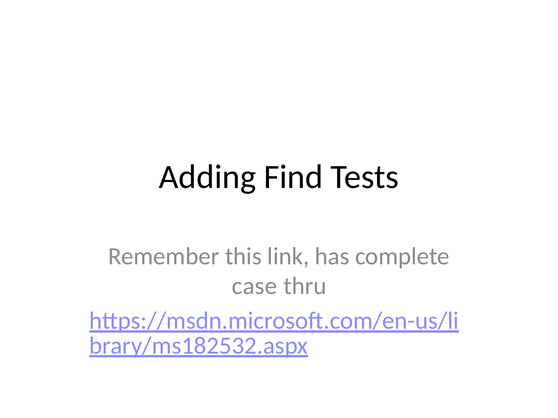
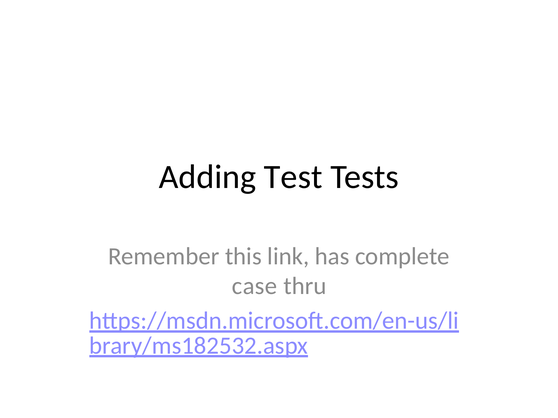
Find: Find -> Test (293, 177)
